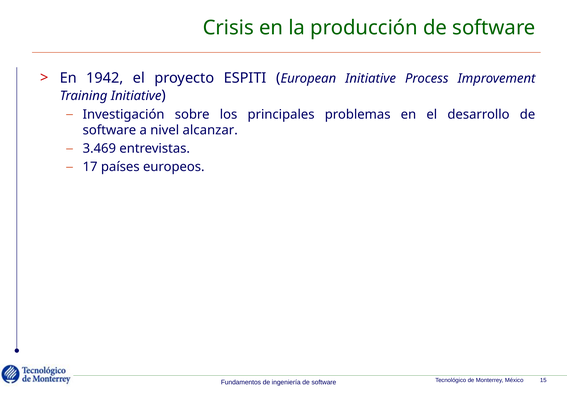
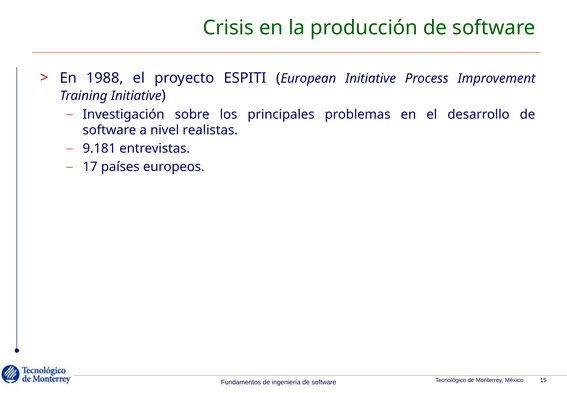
1942: 1942 -> 1988 (105, 78)
alcanzar: alcanzar -> realistas (210, 130)
3.469: 3.469 -> 9.181 (99, 148)
